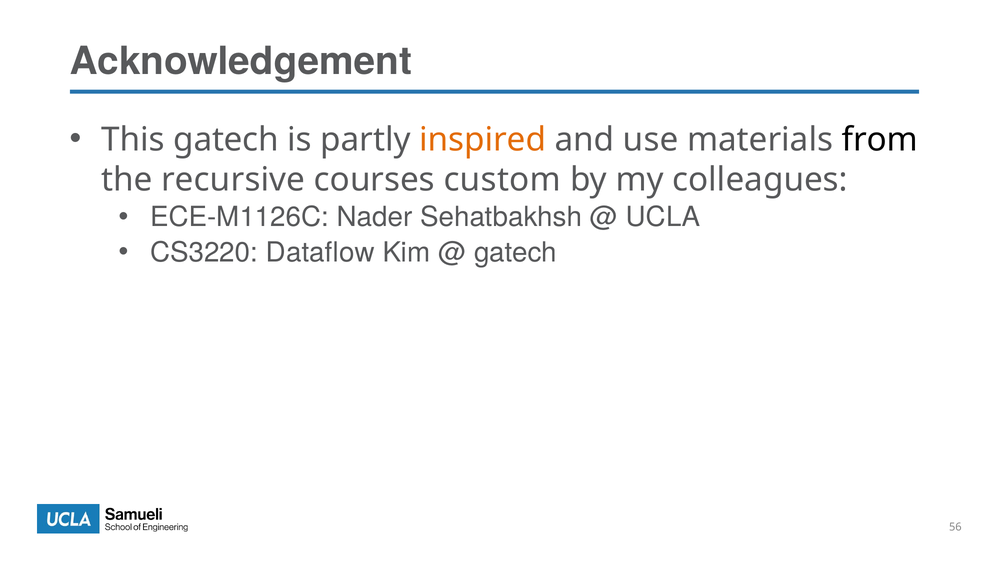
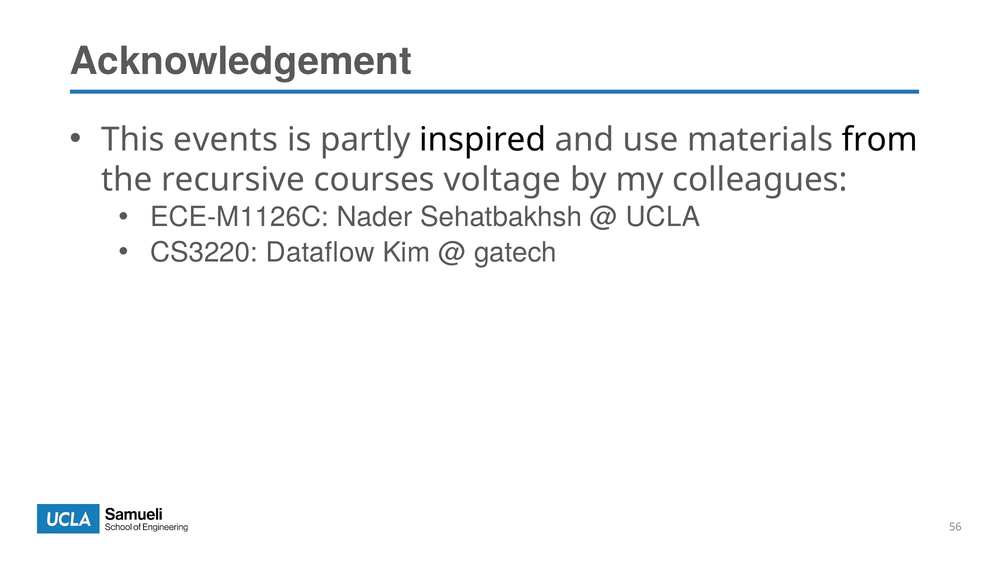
This gatech: gatech -> events (226, 140)
inspired colour: orange -> black (483, 140)
custom: custom -> voltage (502, 180)
